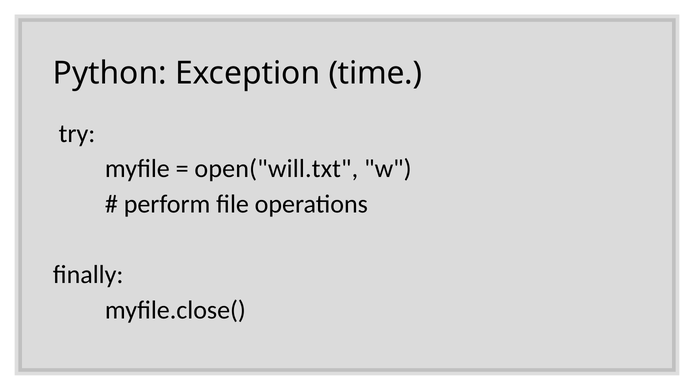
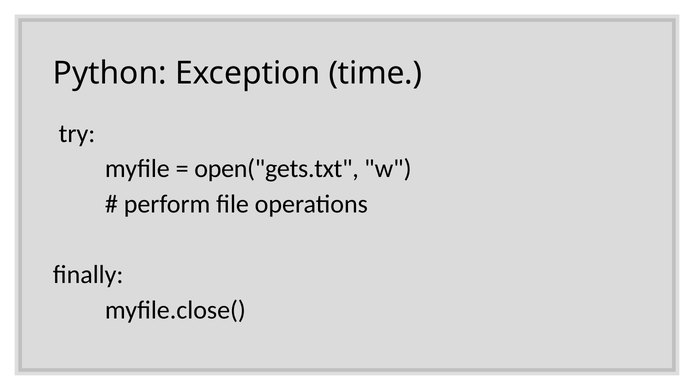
open("will.txt: open("will.txt -> open("gets.txt (277, 169)
